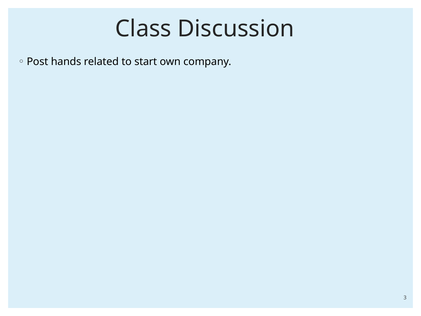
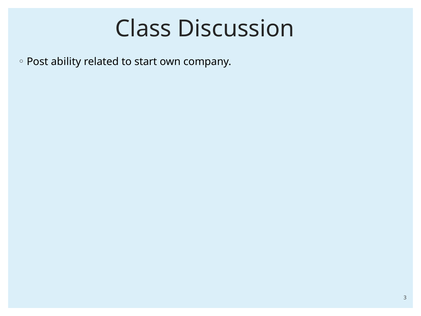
hands: hands -> ability (66, 62)
